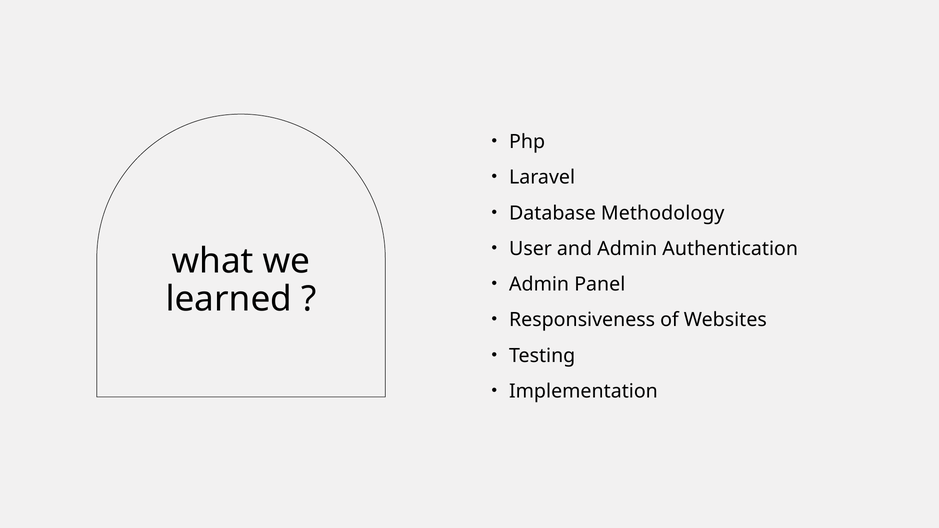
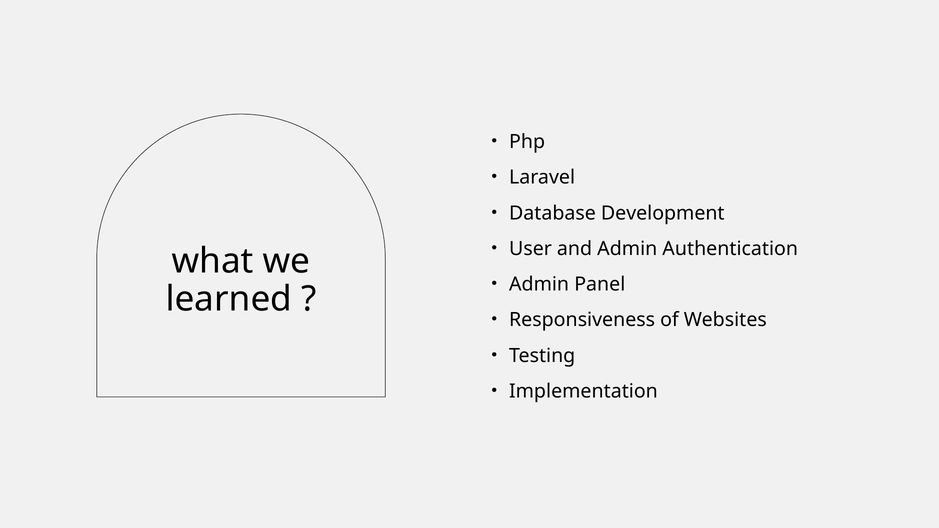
Methodology: Methodology -> Development (663, 213)
